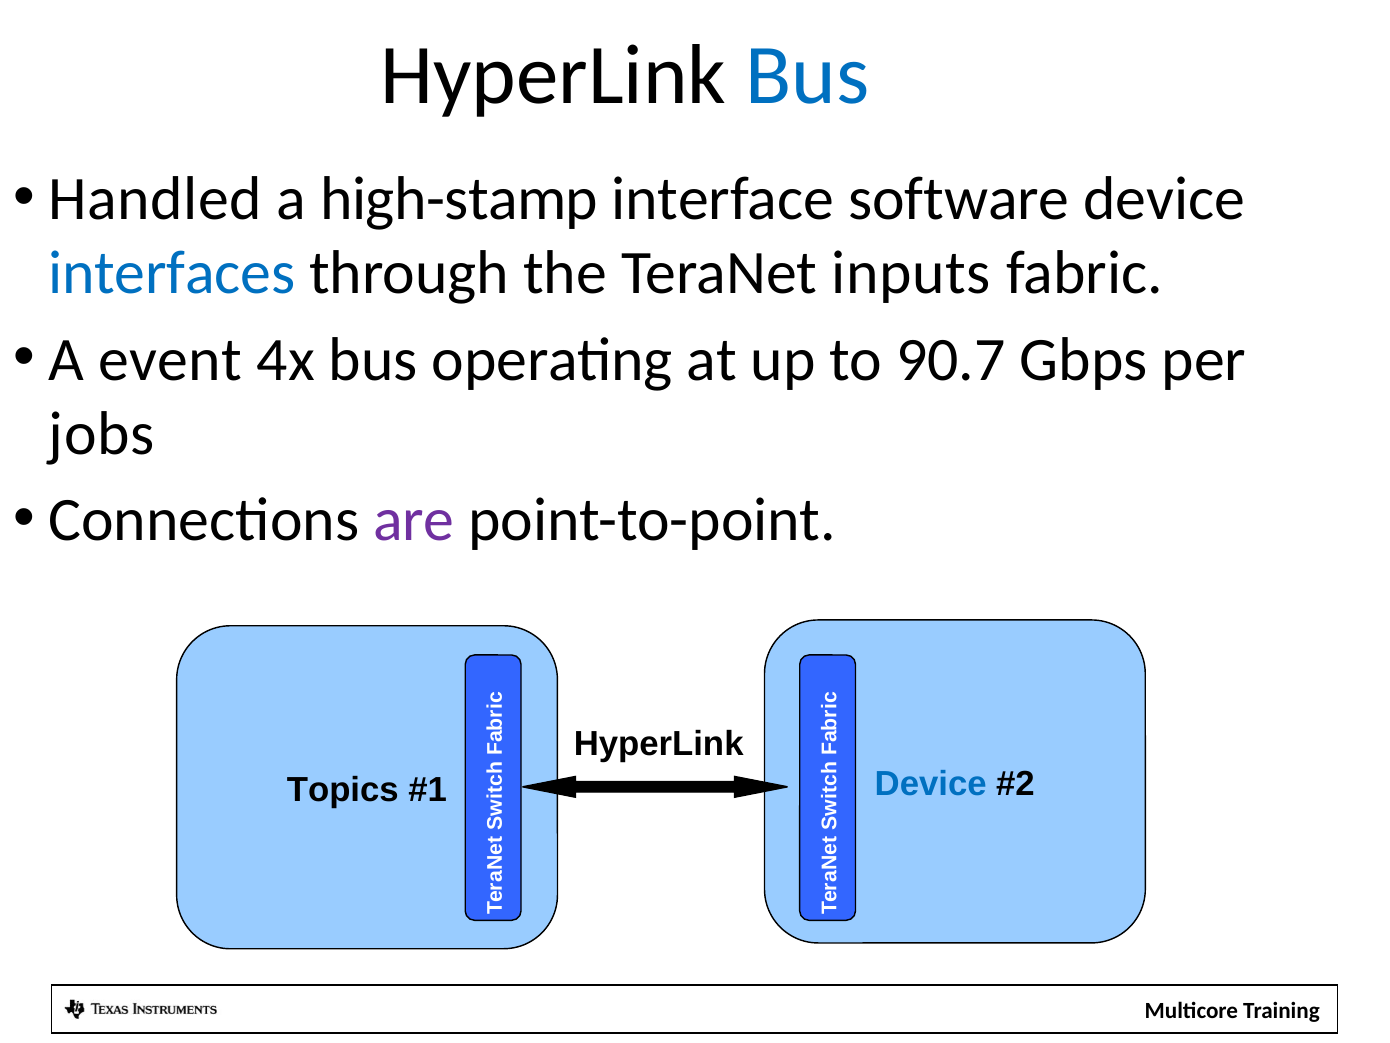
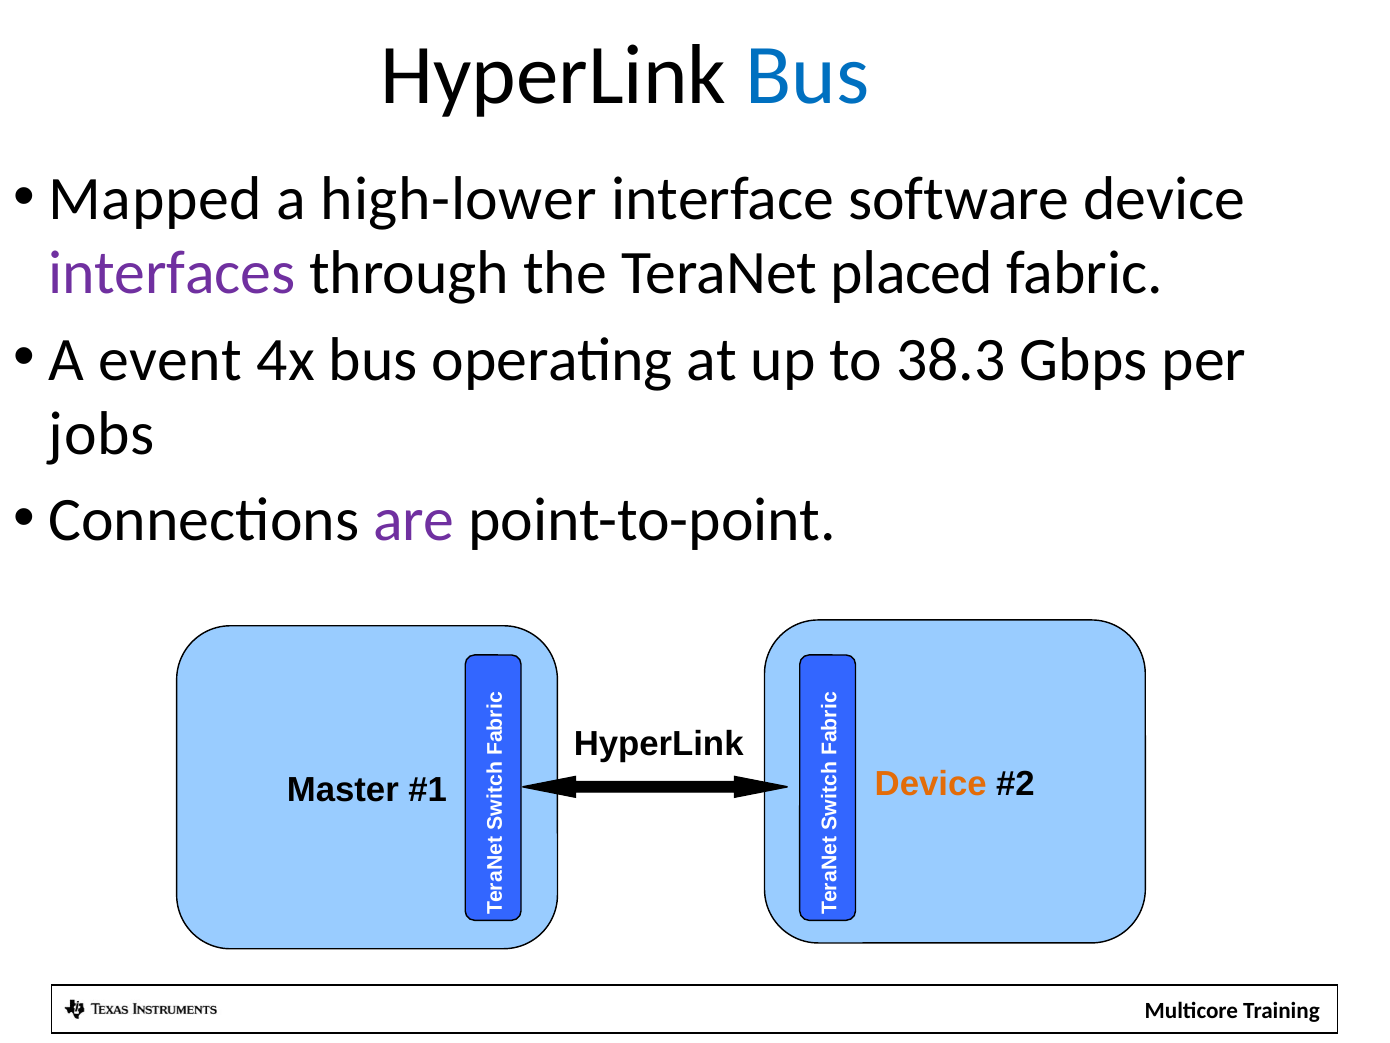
Handled: Handled -> Mapped (155, 199)
high-stamp: high-stamp -> high-lower (459, 199)
interfaces colour: blue -> purple (172, 273)
inputs: inputs -> placed (912, 273)
90.7: 90.7 -> 38.3 (951, 360)
Device colour: blue -> orange (931, 783)
Topics: Topics -> Master (343, 789)
